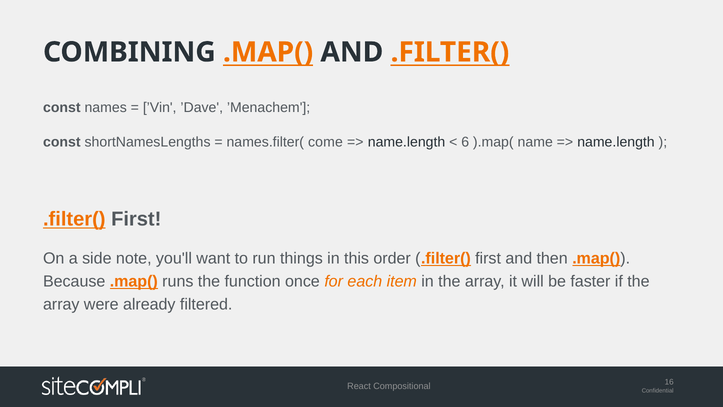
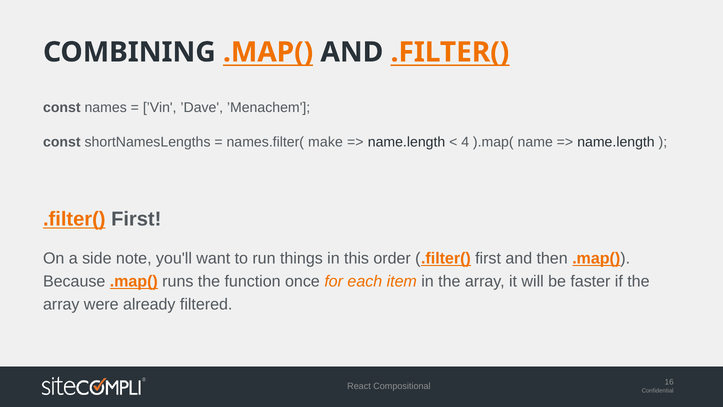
come: come -> make (325, 142)
6: 6 -> 4 (465, 142)
